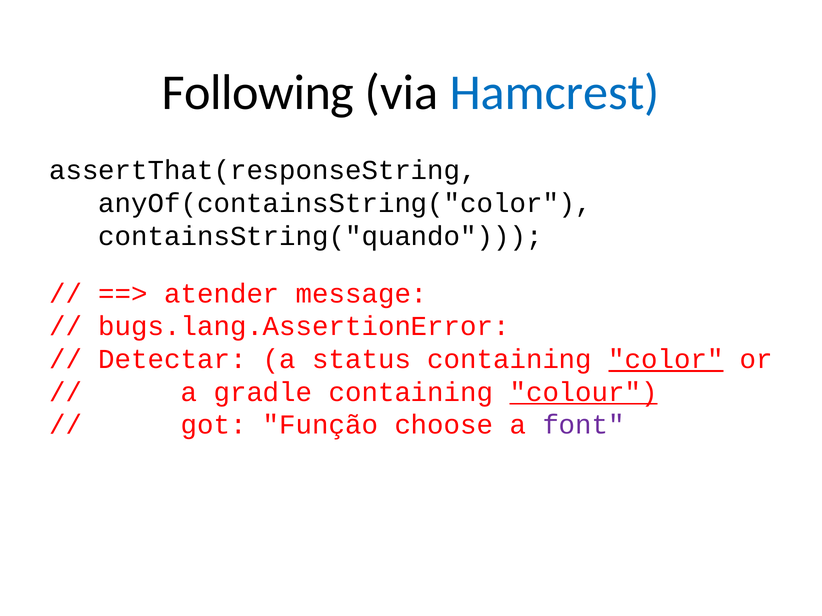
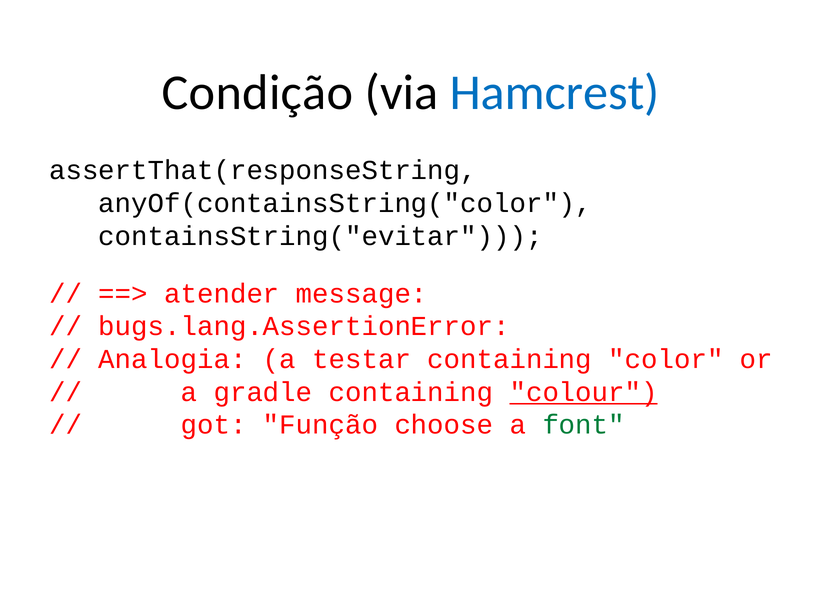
Following: Following -> Condição (258, 93)
containsString("quando: containsString("quando -> containsString("evitar (321, 236)
Detectar: Detectar -> Analogia (173, 359)
status: status -> testar (362, 359)
color underline: present -> none (666, 359)
font colour: purple -> green (584, 425)
